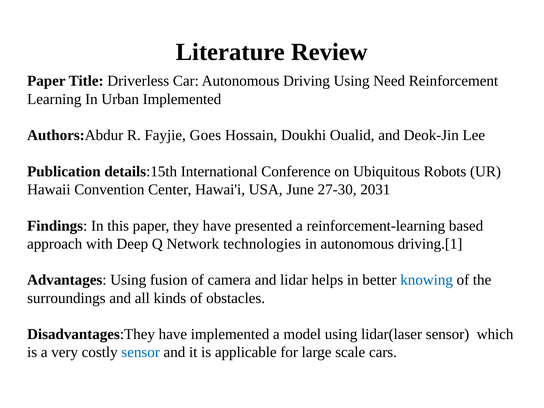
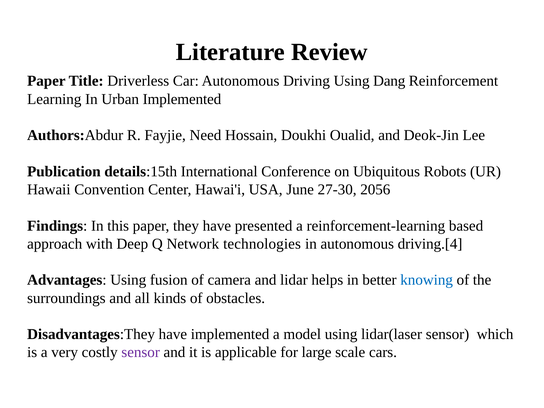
Need: Need -> Dang (389, 81)
Goes: Goes -> Need (205, 135)
2031: 2031 -> 2056 (375, 190)
driving.[1: driving.[1 -> driving.[4 (430, 244)
sensor colour: blue -> purple (141, 352)
